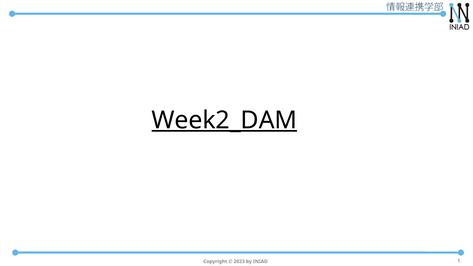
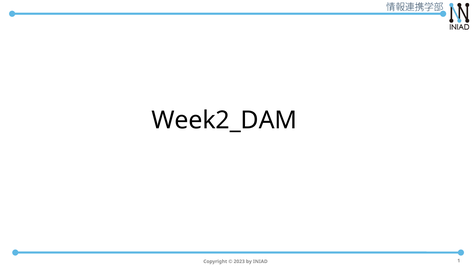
Week2_DAM underline: present -> none (224, 120)
